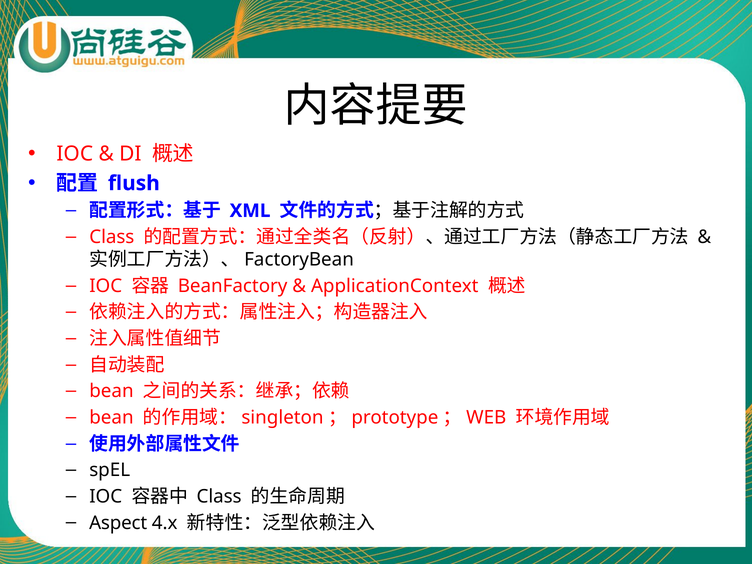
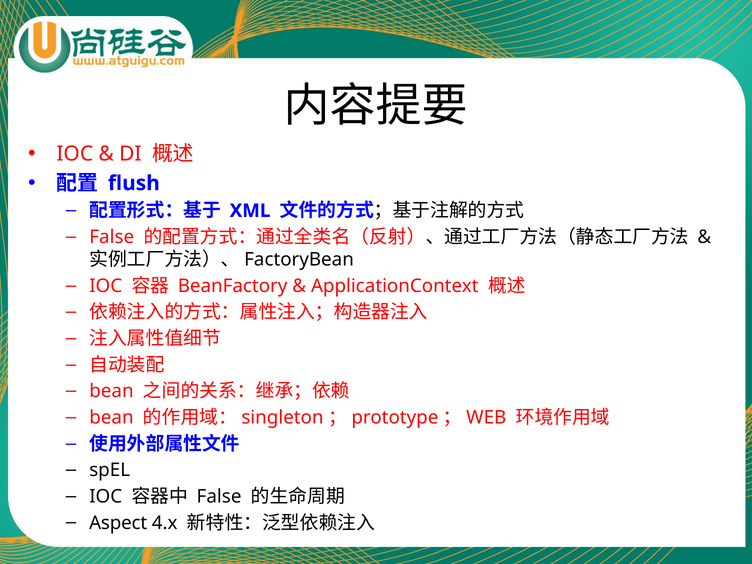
Class: Class -> False (112, 237)
Class: Class -> False (219, 496)
